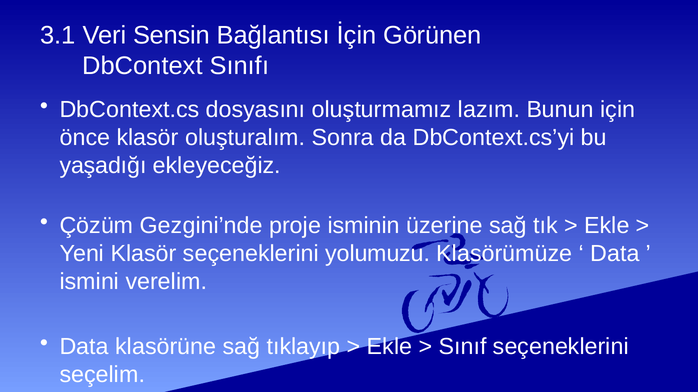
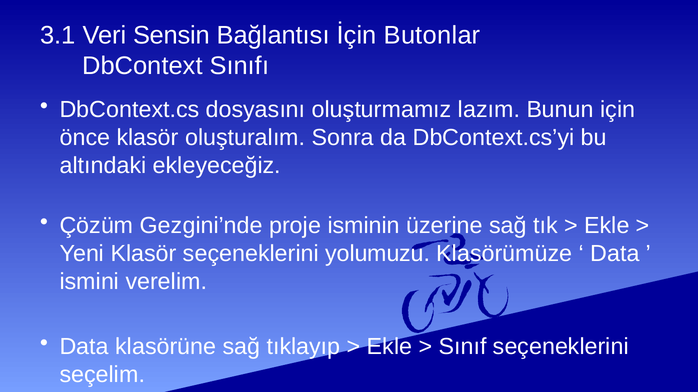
Görünen: Görünen -> Butonlar (432, 35)
yaşadığı: yaşadığı -> altındaki (103, 166)
